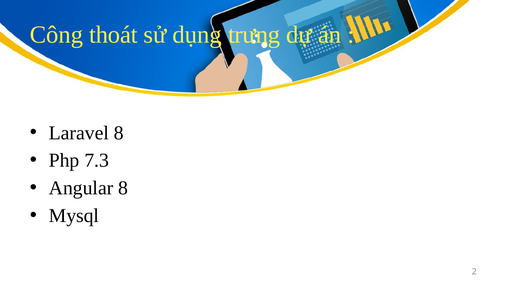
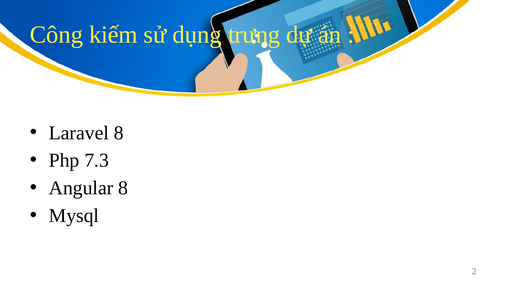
thoát: thoát -> kiếm (113, 35)
